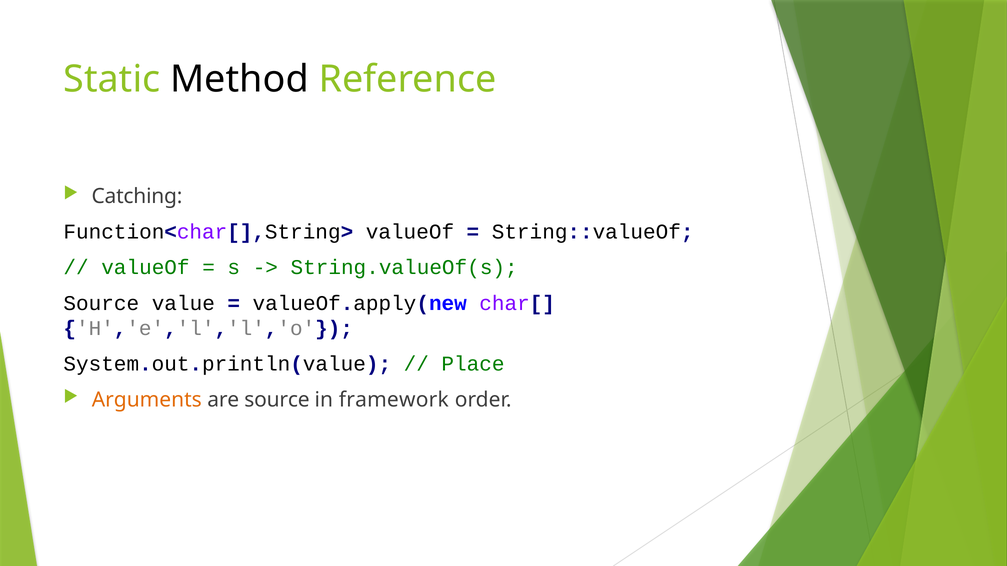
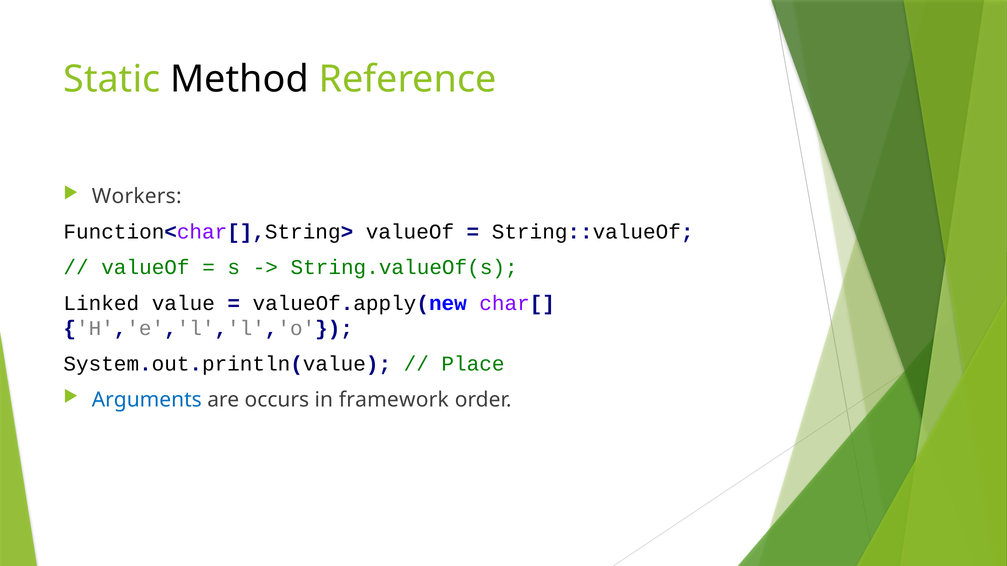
Catching: Catching -> Workers (137, 196)
Source: Source -> Linked (101, 303)
Arguments colour: orange -> blue (147, 400)
are source: source -> occurs (277, 400)
